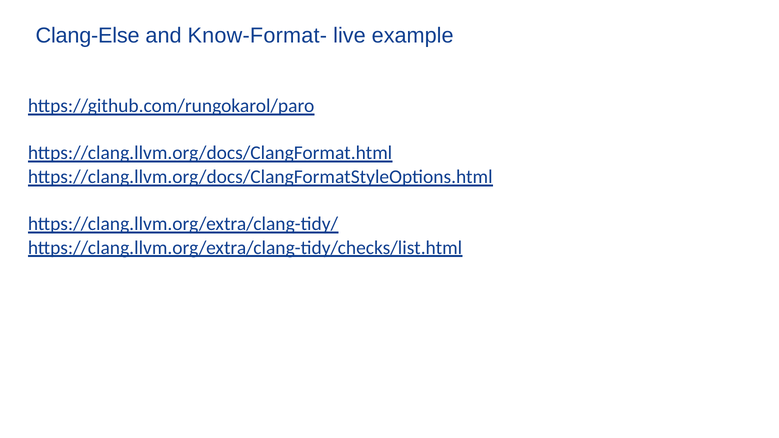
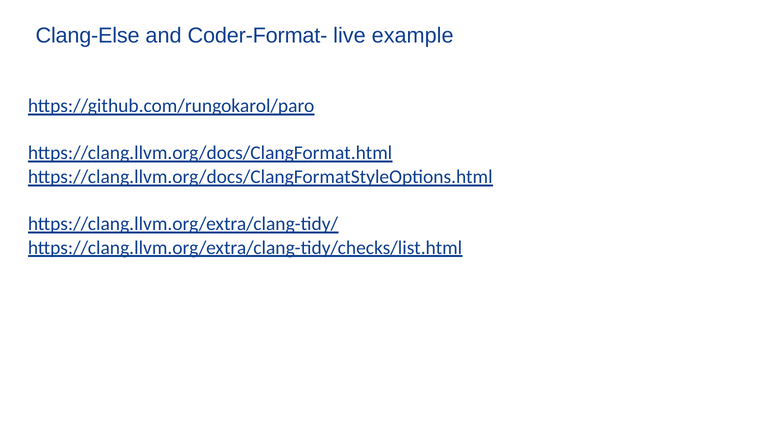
Know-Format-: Know-Format- -> Coder-Format- (257, 35)
